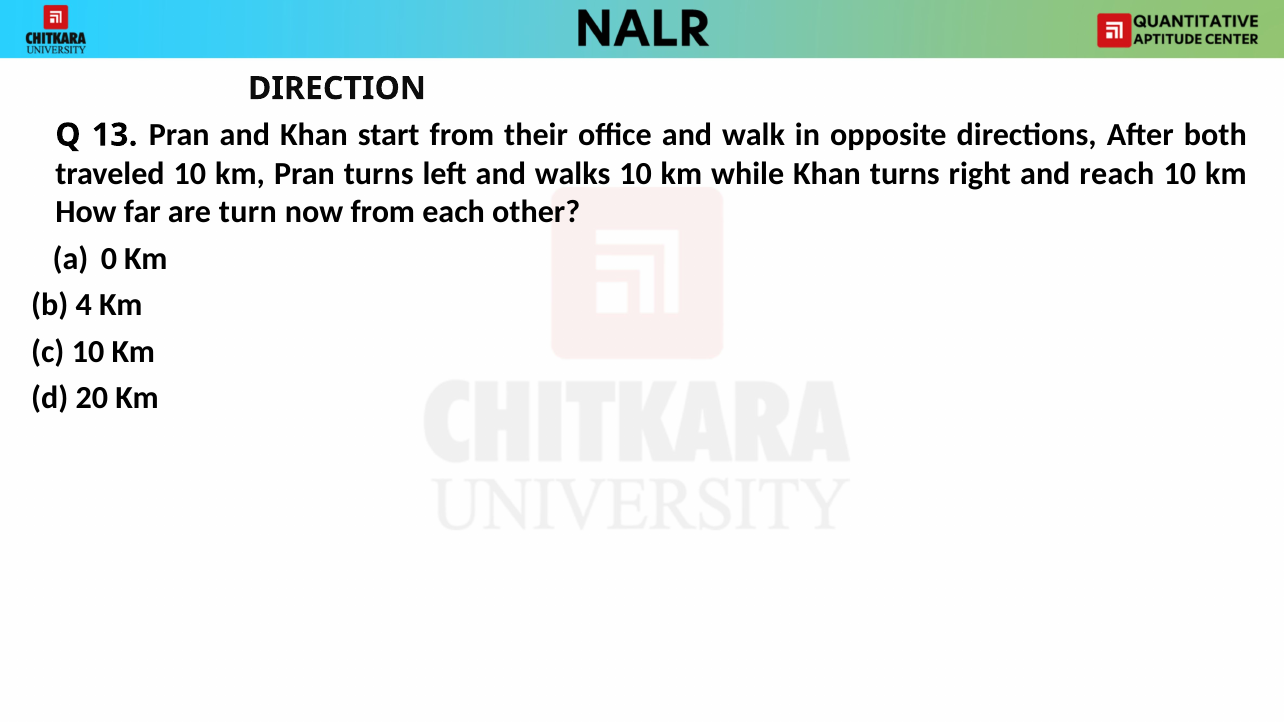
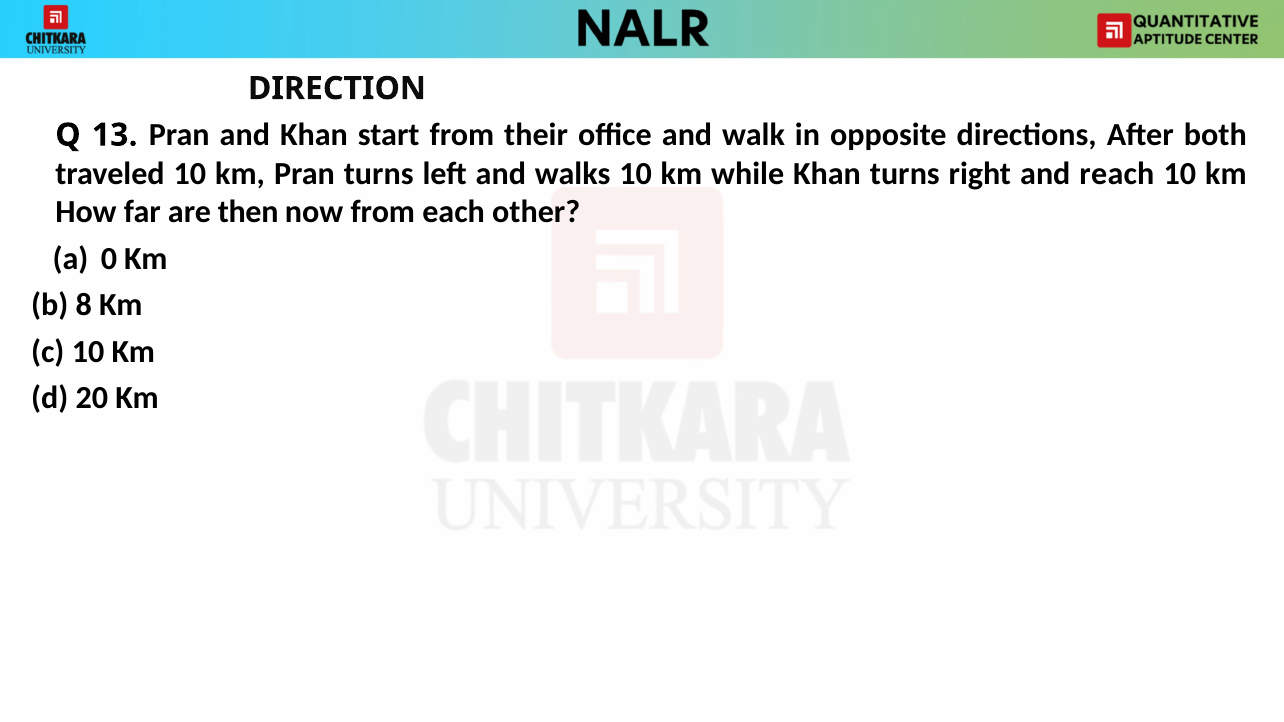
turn: turn -> then (248, 212)
4: 4 -> 8 (84, 305)
